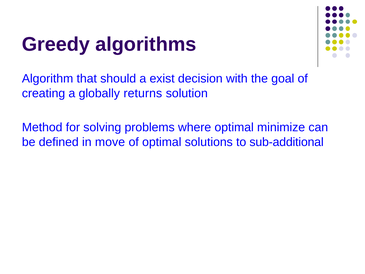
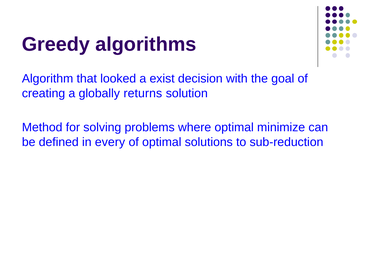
should: should -> looked (118, 79)
move: move -> every (110, 142)
sub-additional: sub-additional -> sub-reduction (287, 142)
